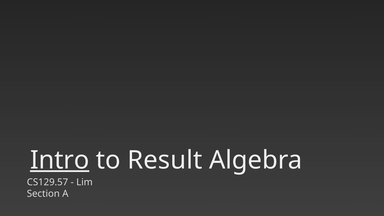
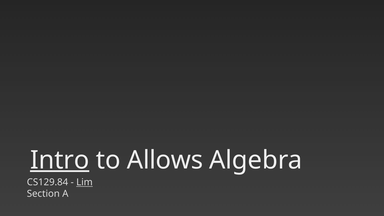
Result: Result -> Allows (165, 160)
CS129.57: CS129.57 -> CS129.84 (48, 182)
Lim underline: none -> present (84, 182)
